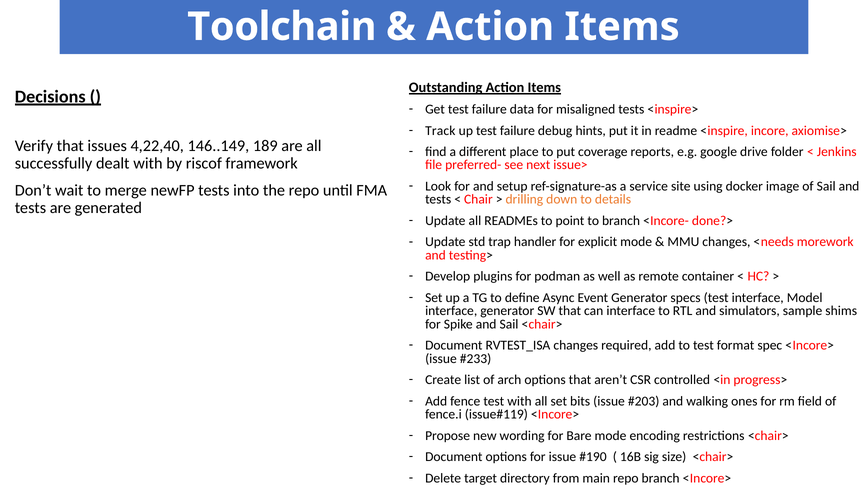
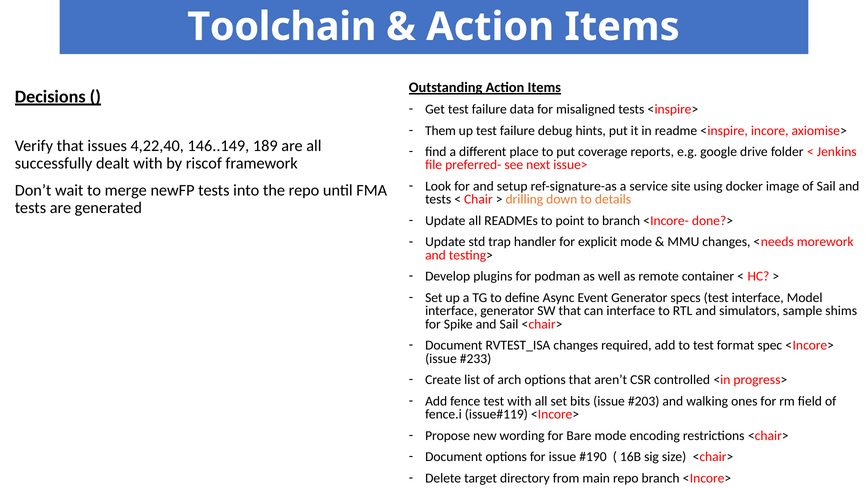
Track: Track -> Them (440, 131)
